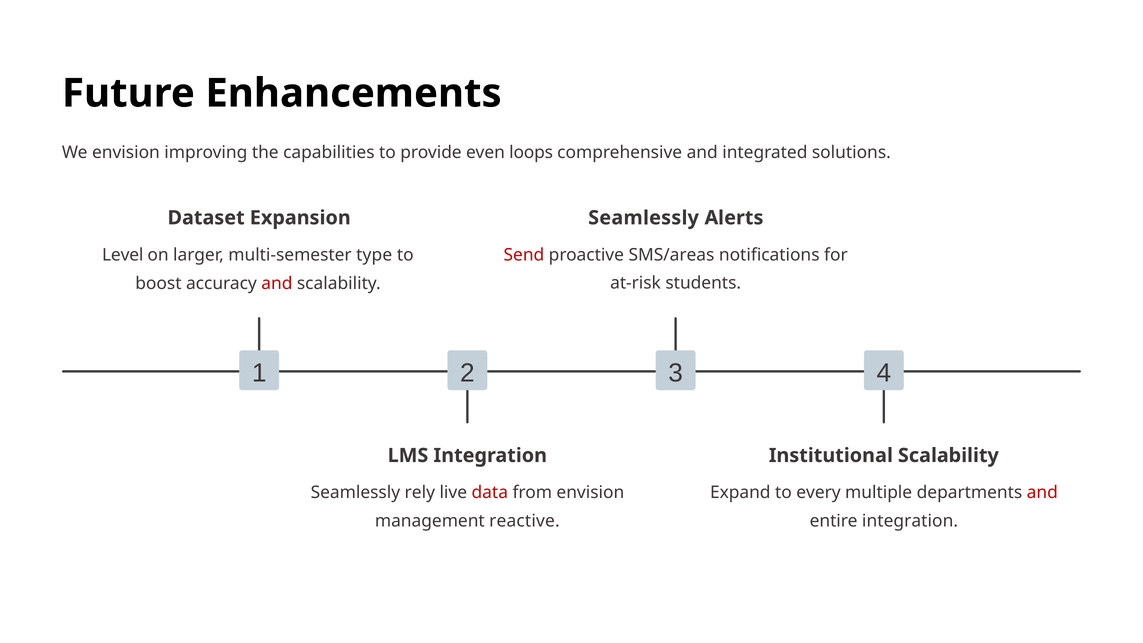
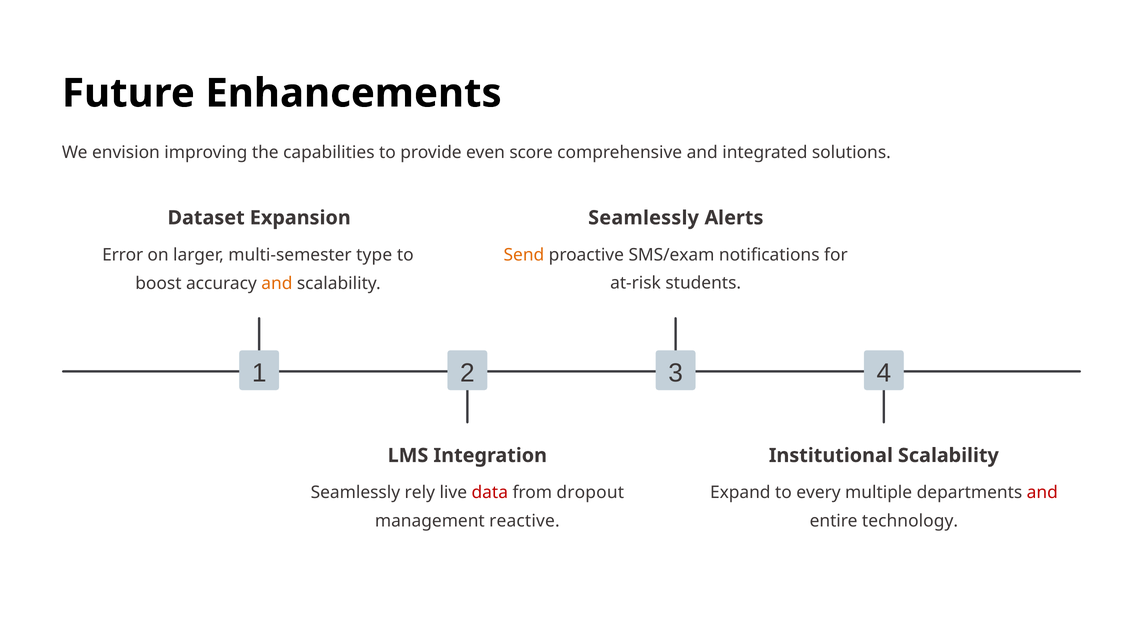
loops: loops -> score (531, 153)
Send colour: red -> orange (524, 255)
SMS/areas: SMS/areas -> SMS/exam (671, 255)
Level: Level -> Error (123, 255)
and colour: red -> orange (277, 283)
from envision: envision -> dropout (590, 493)
entire integration: integration -> technology (910, 521)
